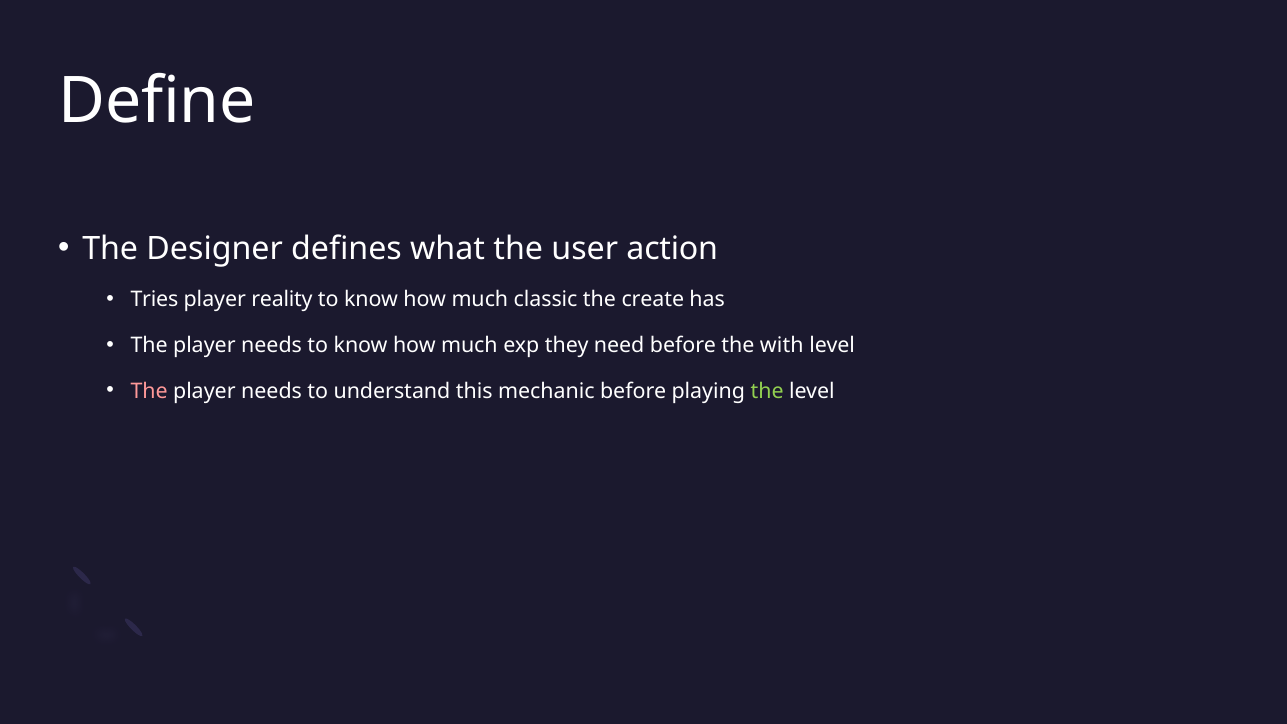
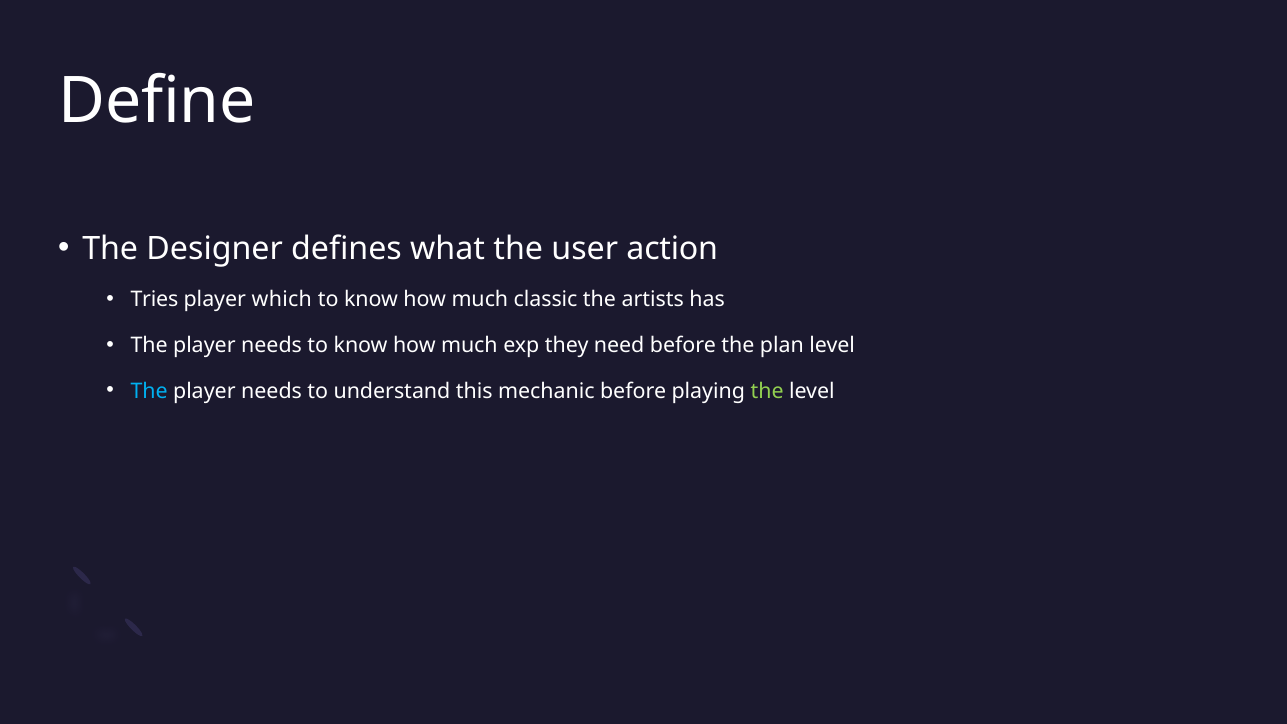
reality: reality -> which (282, 300)
create: create -> artists (653, 300)
with: with -> plan (782, 345)
The colour: pink -> light blue (149, 391)
